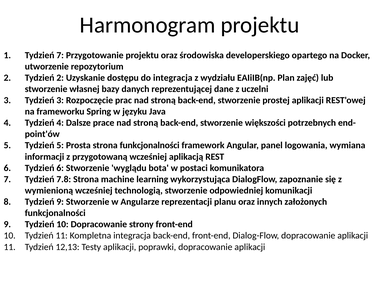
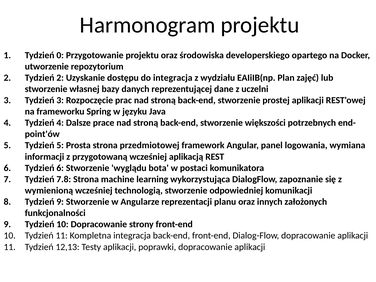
Tydzień 7: 7 -> 0 (60, 55)
strona funkcjonalności: funkcjonalności -> przedmiotowej (150, 145)
